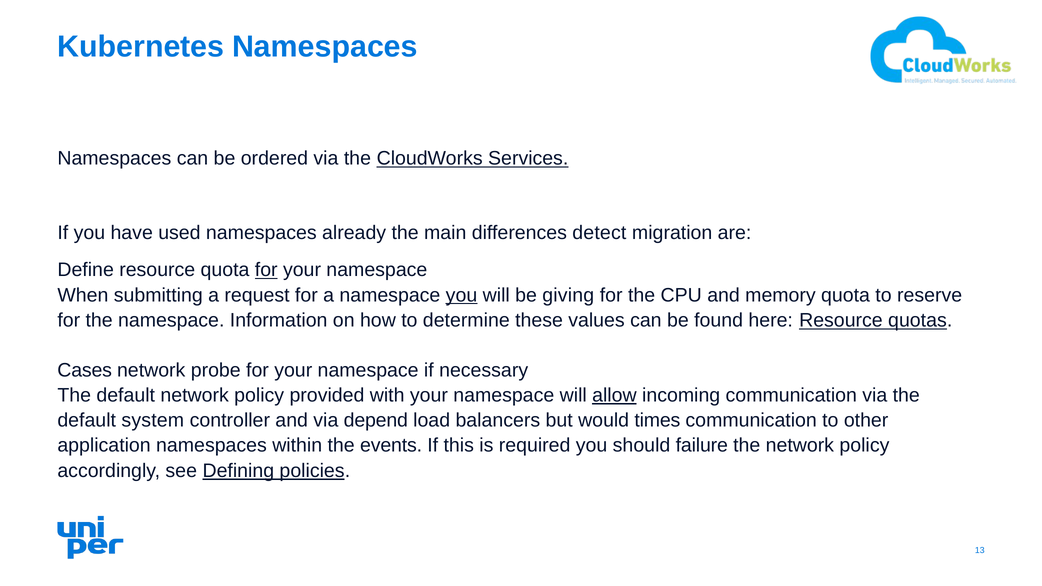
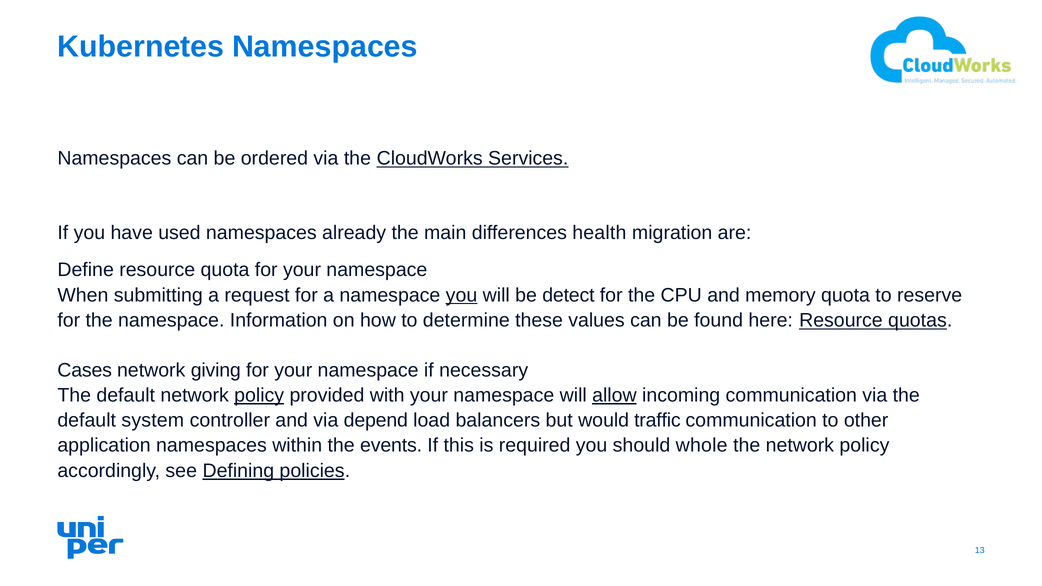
detect: detect -> health (599, 233)
for underline: present -> none (266, 270)
giving: giving -> detect (568, 295)
probe: probe -> giving (216, 370)
policy underline: none -> present (259, 395)
times: times -> traffic (657, 421)
failure: failure -> whole (702, 446)
